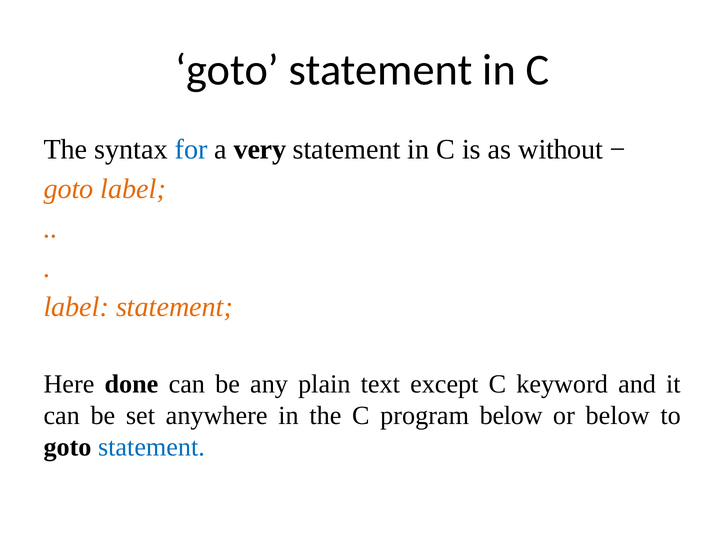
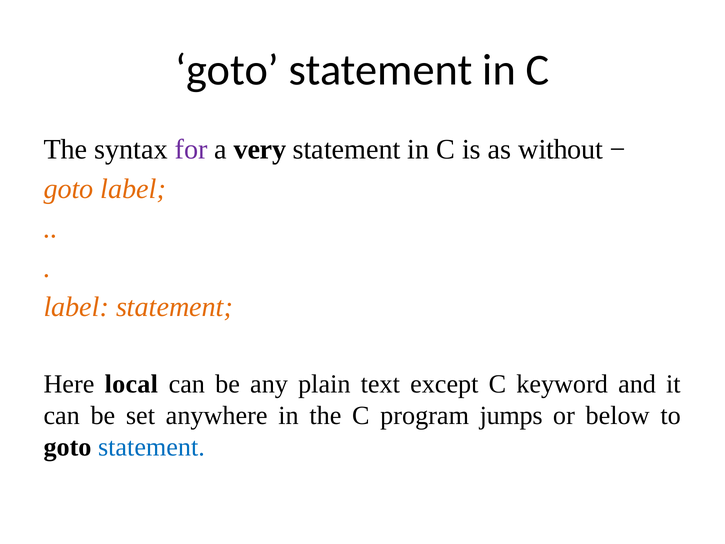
for colour: blue -> purple (191, 149)
done: done -> local (131, 384)
program below: below -> jumps (511, 416)
